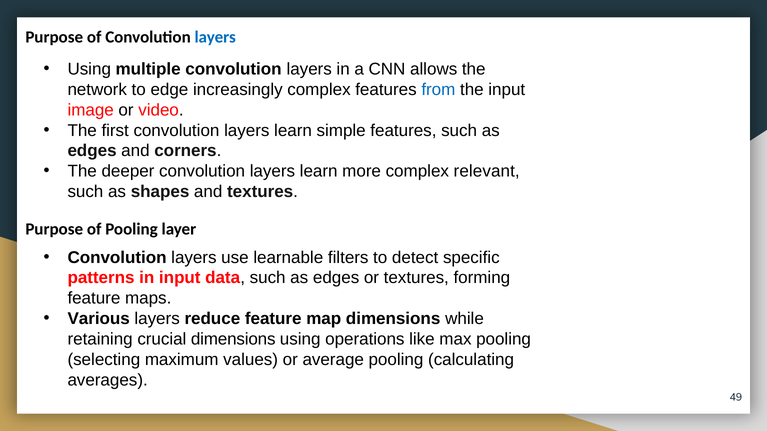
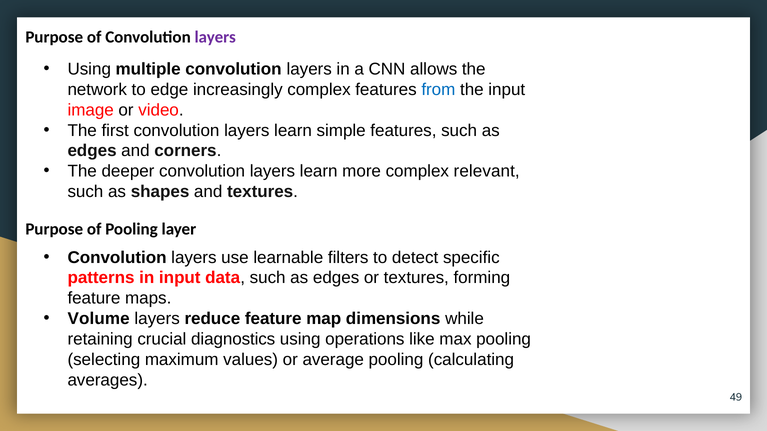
layers colour: blue -> purple (215, 37)
Various: Various -> Volume (99, 319)
crucial dimensions: dimensions -> diagnostics (233, 339)
